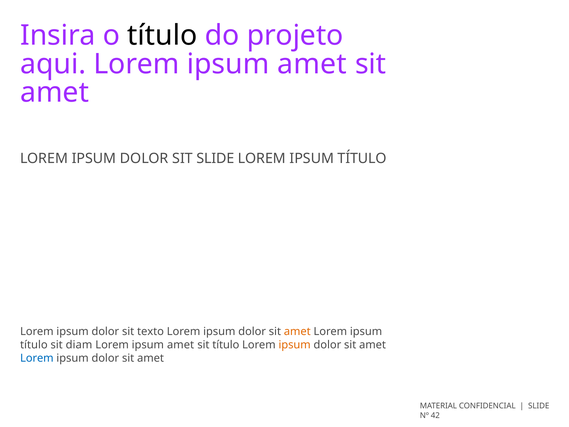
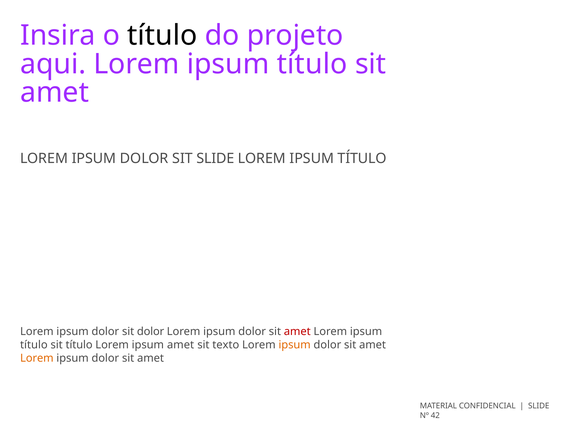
aqui Lorem ipsum amet: amet -> título (312, 64)
sit texto: texto -> dolor (151, 331)
amet colour: orange -> red (297, 331)
sit diam: diam -> título (79, 345)
sit título: título -> texto (226, 345)
Lorem colour: blue -> orange (37, 358)
